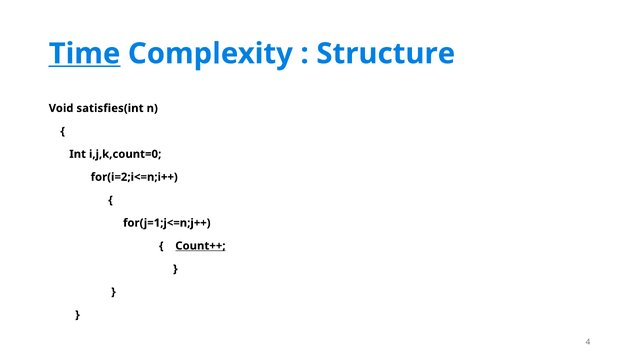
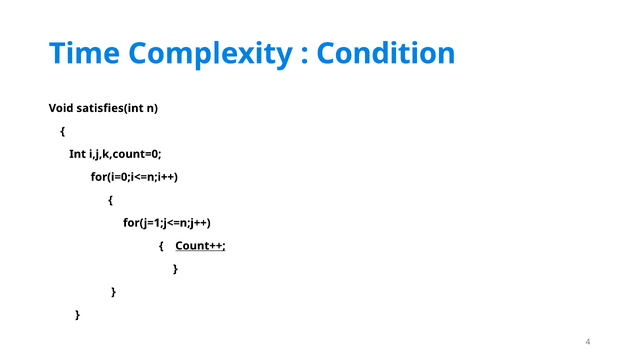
Time underline: present -> none (85, 54)
Structure: Structure -> Condition (386, 54)
for(i=2;i<=n;i++: for(i=2;i<=n;i++ -> for(i=0;i<=n;i++ (134, 177)
